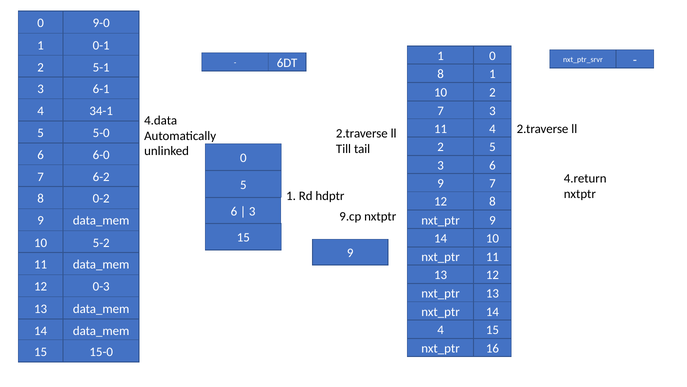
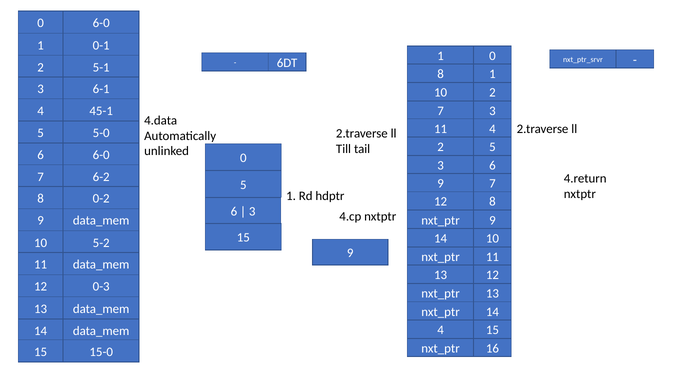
9-0: 9-0 -> 6-0 (101, 23)
34-1: 34-1 -> 45-1 (101, 111)
9.cp: 9.cp -> 4.cp (350, 216)
